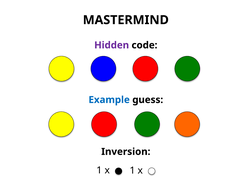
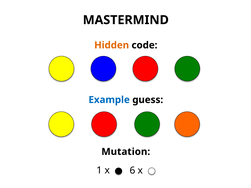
Hidden colour: purple -> orange (112, 45)
Inversion: Inversion -> Mutation (126, 152)
x 1: 1 -> 6 (132, 171)
